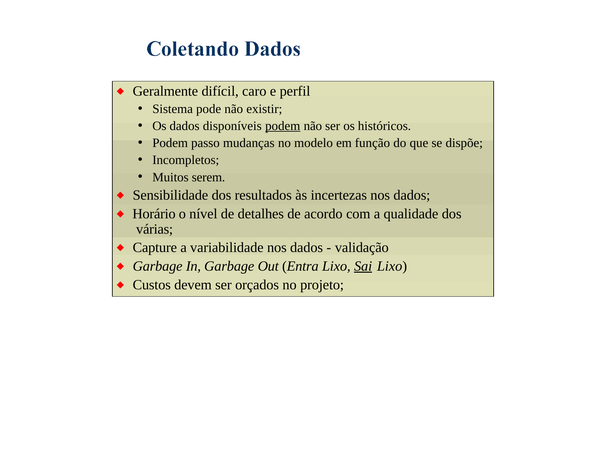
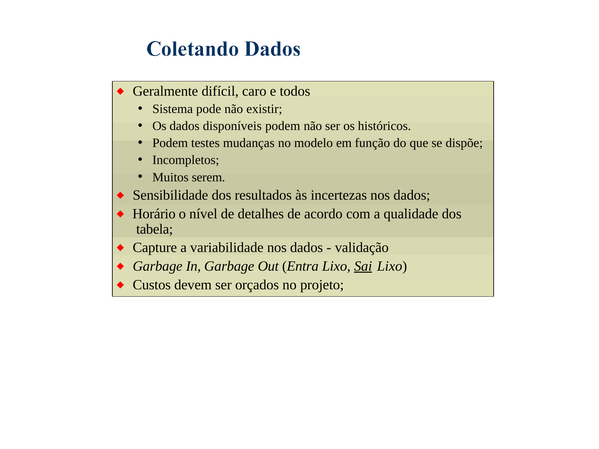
perfil: perfil -> todos (295, 91)
podem underline: present -> none (283, 126)
passo: passo -> testes (205, 143)
várias: várias -> tabela (155, 229)
